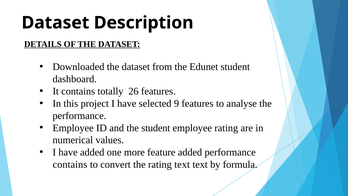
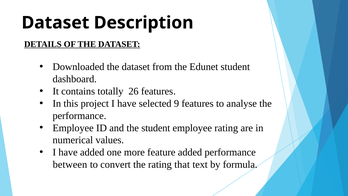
contains: contains -> between (70, 164)
rating text: text -> that (182, 164)
